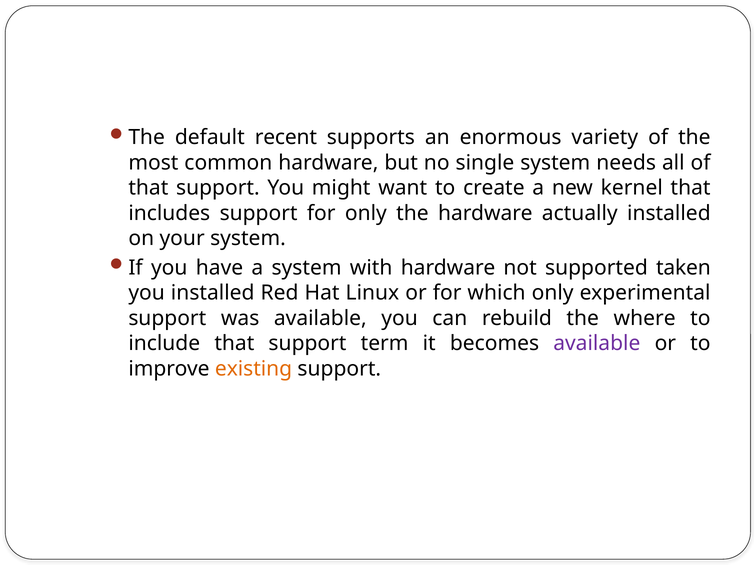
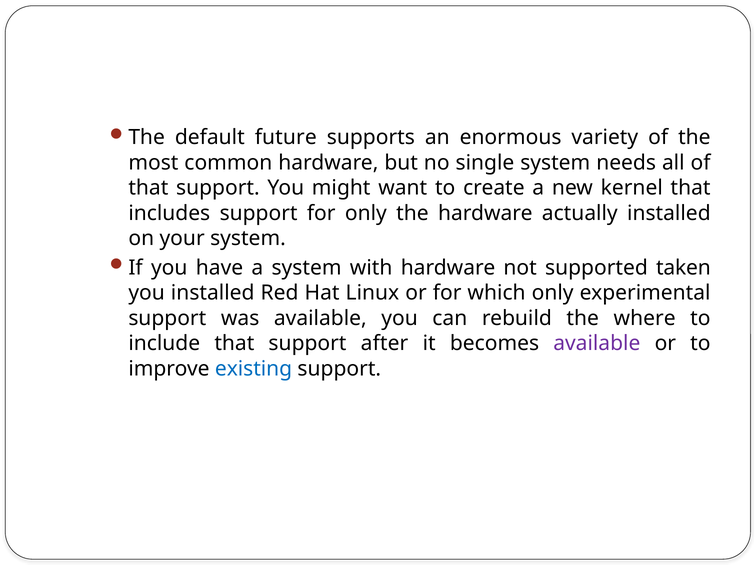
recent: recent -> future (286, 138)
term: term -> after (385, 343)
existing colour: orange -> blue (254, 369)
